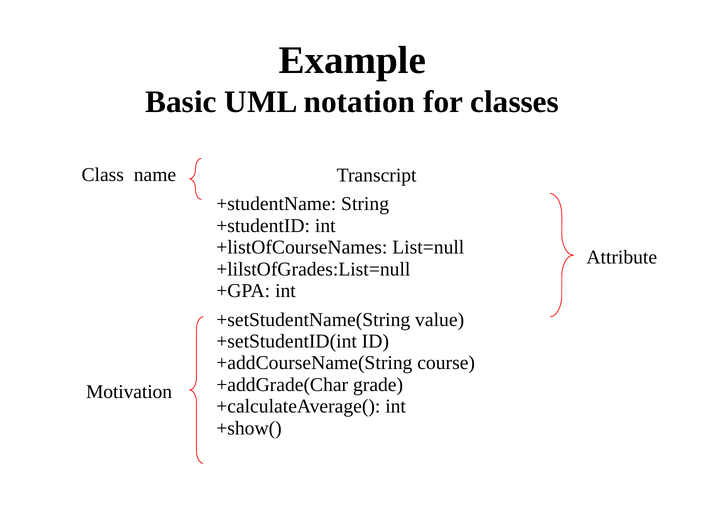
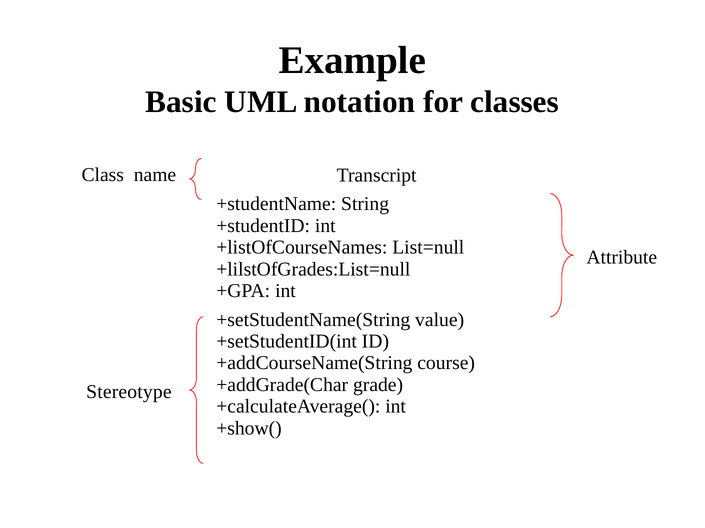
Motivation: Motivation -> Stereotype (129, 393)
